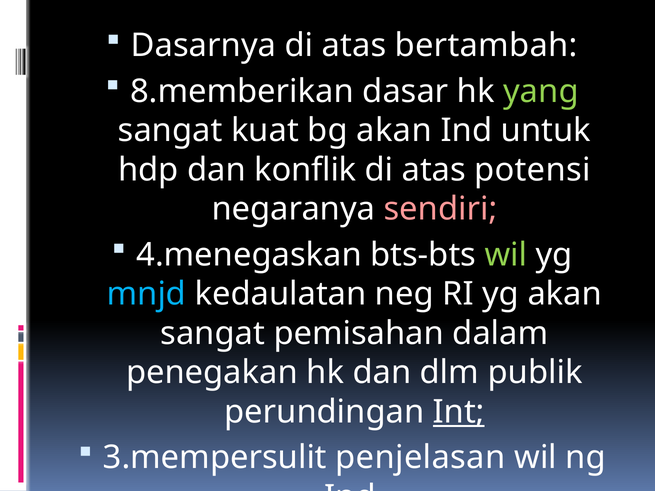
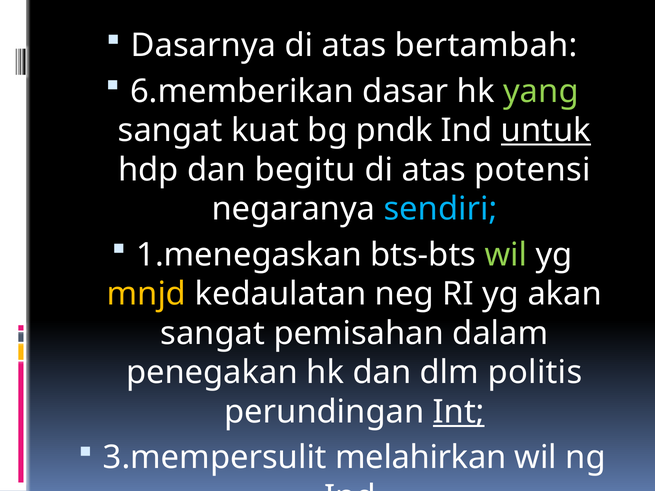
8.memberikan: 8.memberikan -> 6.memberikan (242, 91)
bg akan: akan -> pndk (394, 131)
untuk underline: none -> present (546, 131)
konflik: konflik -> begitu (305, 170)
sendiri colour: pink -> light blue (441, 209)
4.menegaskan: 4.menegaskan -> 1.menegaskan (249, 255)
mnjd colour: light blue -> yellow (146, 294)
publik: publik -> politis (535, 373)
penjelasan: penjelasan -> melahirkan (421, 458)
